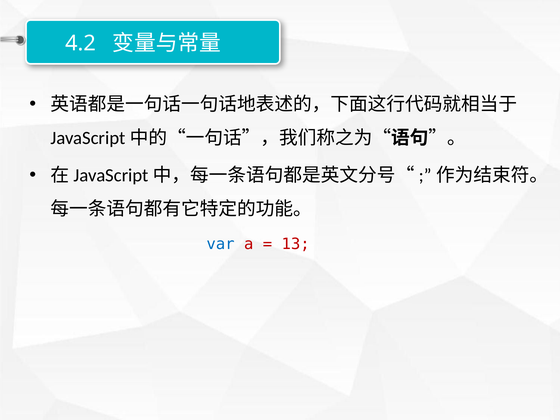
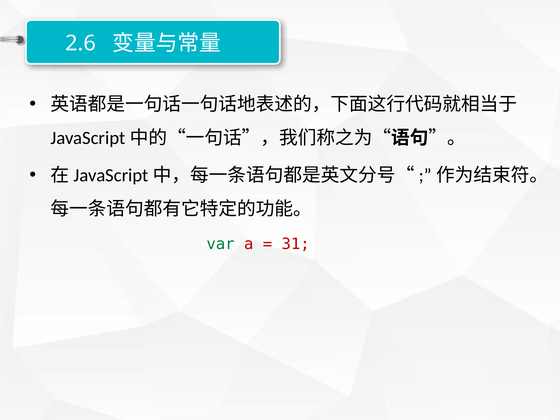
4.2: 4.2 -> 2.6 (80, 43)
var colour: blue -> green (221, 244)
13: 13 -> 31 (296, 244)
